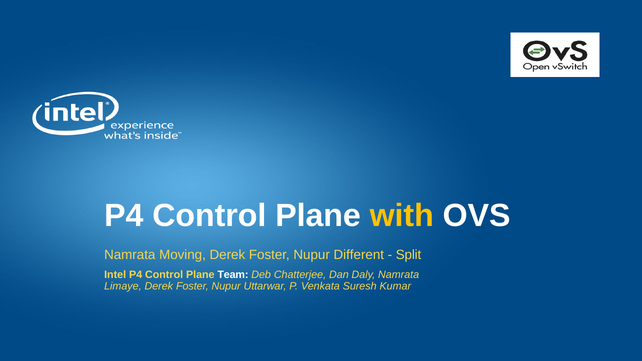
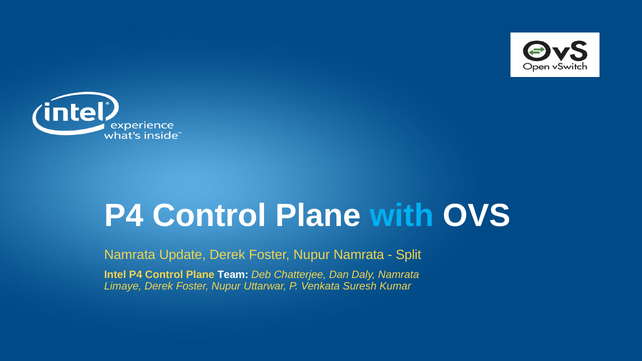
with colour: yellow -> light blue (402, 215)
Moving: Moving -> Update (183, 255)
Nupur Different: Different -> Namrata (359, 255)
